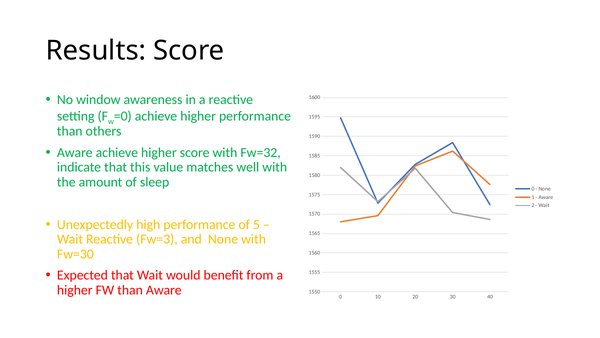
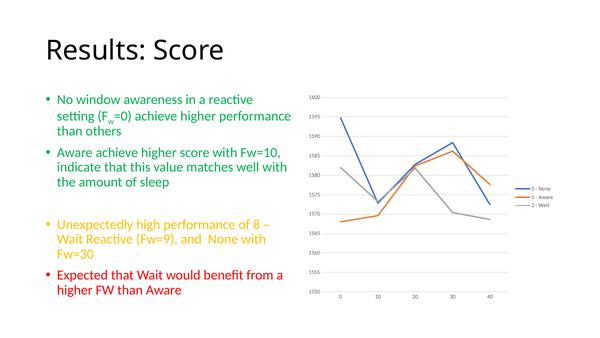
Fw=32: Fw=32 -> Fw=10 (261, 152)
5: 5 -> 8 (257, 224)
Fw=3: Fw=3 -> Fw=9 (157, 239)
